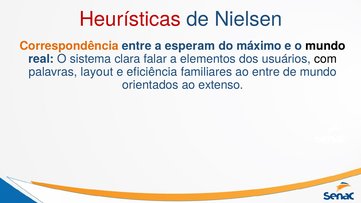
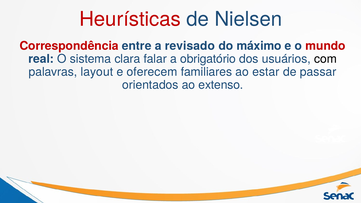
Correspondência colour: orange -> red (69, 46)
esperam: esperam -> revisado (190, 46)
mundo colour: black -> red (326, 46)
elementos: elementos -> obrigatório (208, 59)
eficiência: eficiência -> oferecem (152, 72)
ao entre: entre -> estar (266, 72)
de mundo: mundo -> passar (318, 72)
